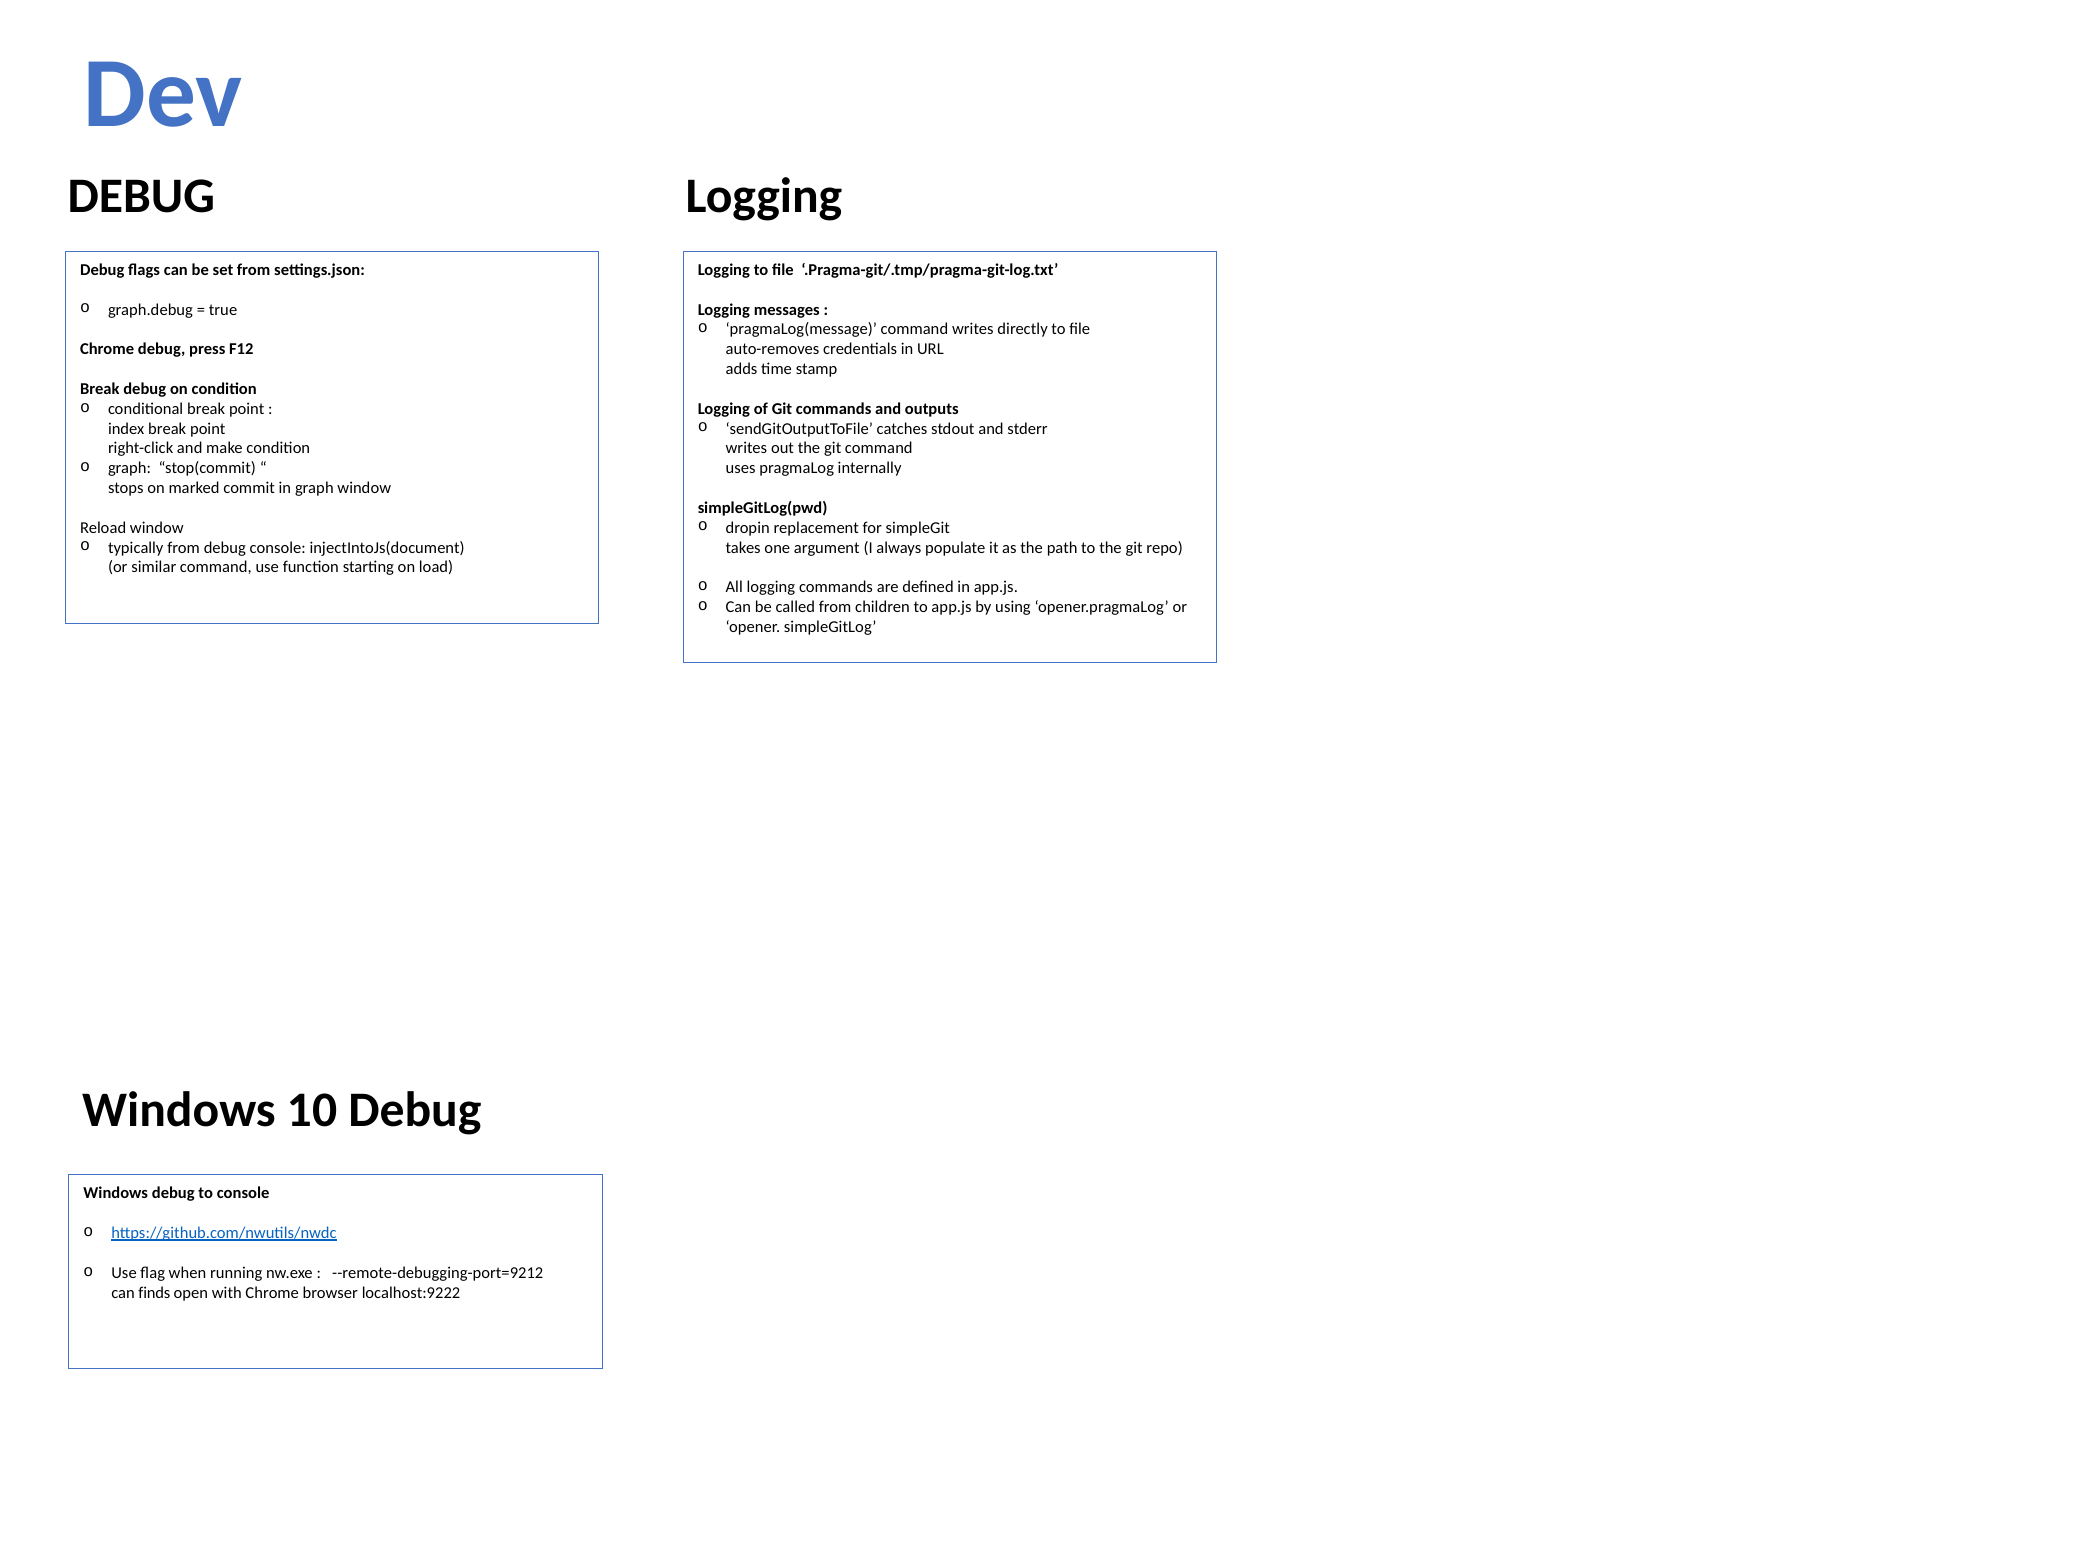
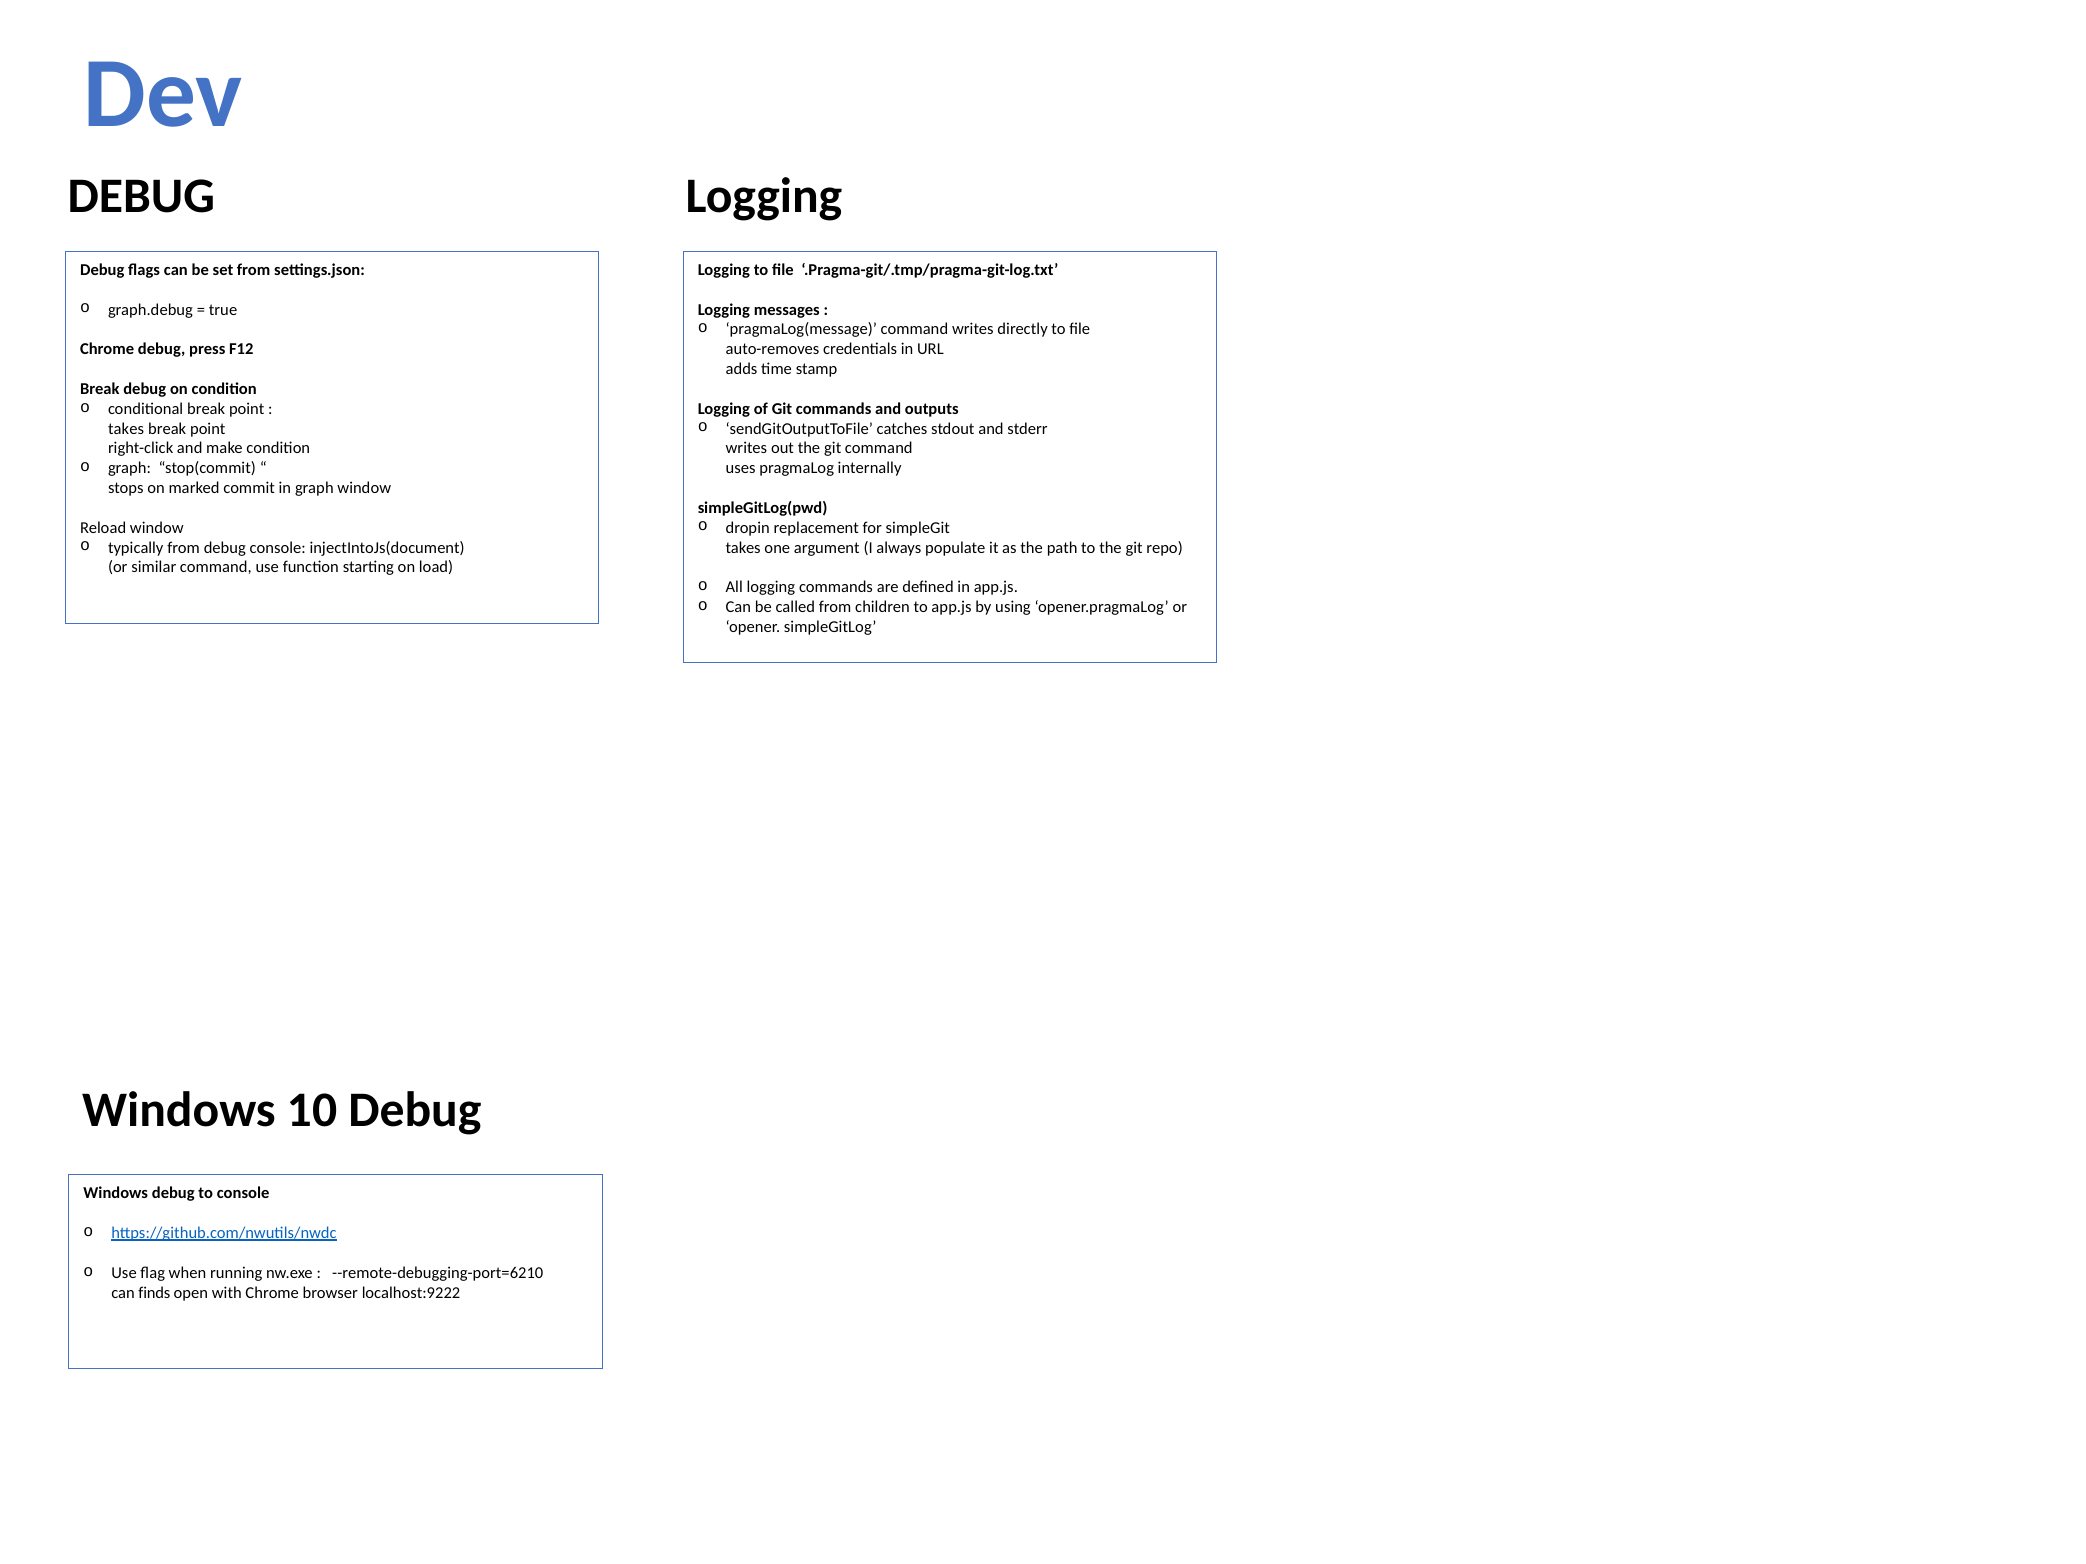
index: index -> takes (126, 429)
--remote-debugging-port=9212: --remote-debugging-port=9212 -> --remote-debugging-port=6210 (438, 1274)
